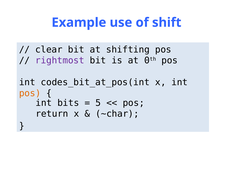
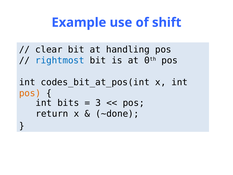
shifting: shifting -> handling (128, 50)
rightmost colour: purple -> blue (60, 60)
5: 5 -> 3 (98, 103)
~char: ~char -> ~done (117, 114)
